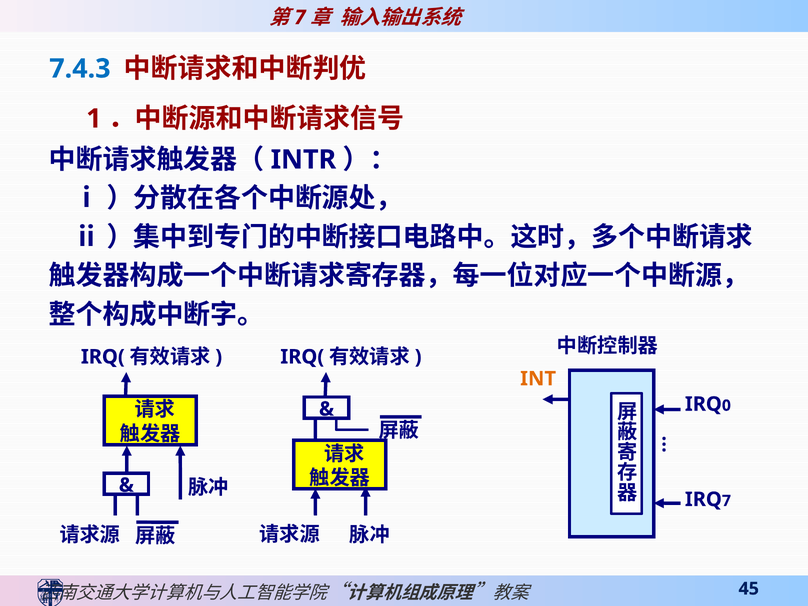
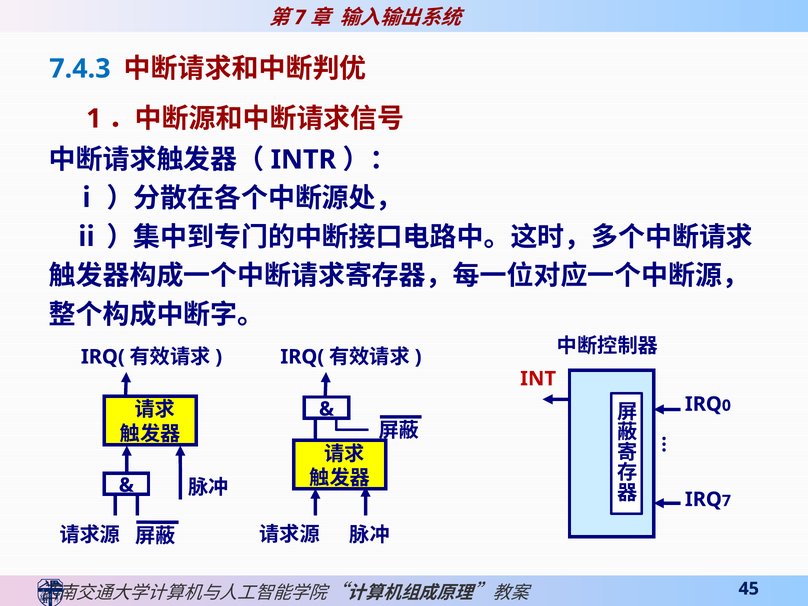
INT colour: orange -> red (538, 379)
